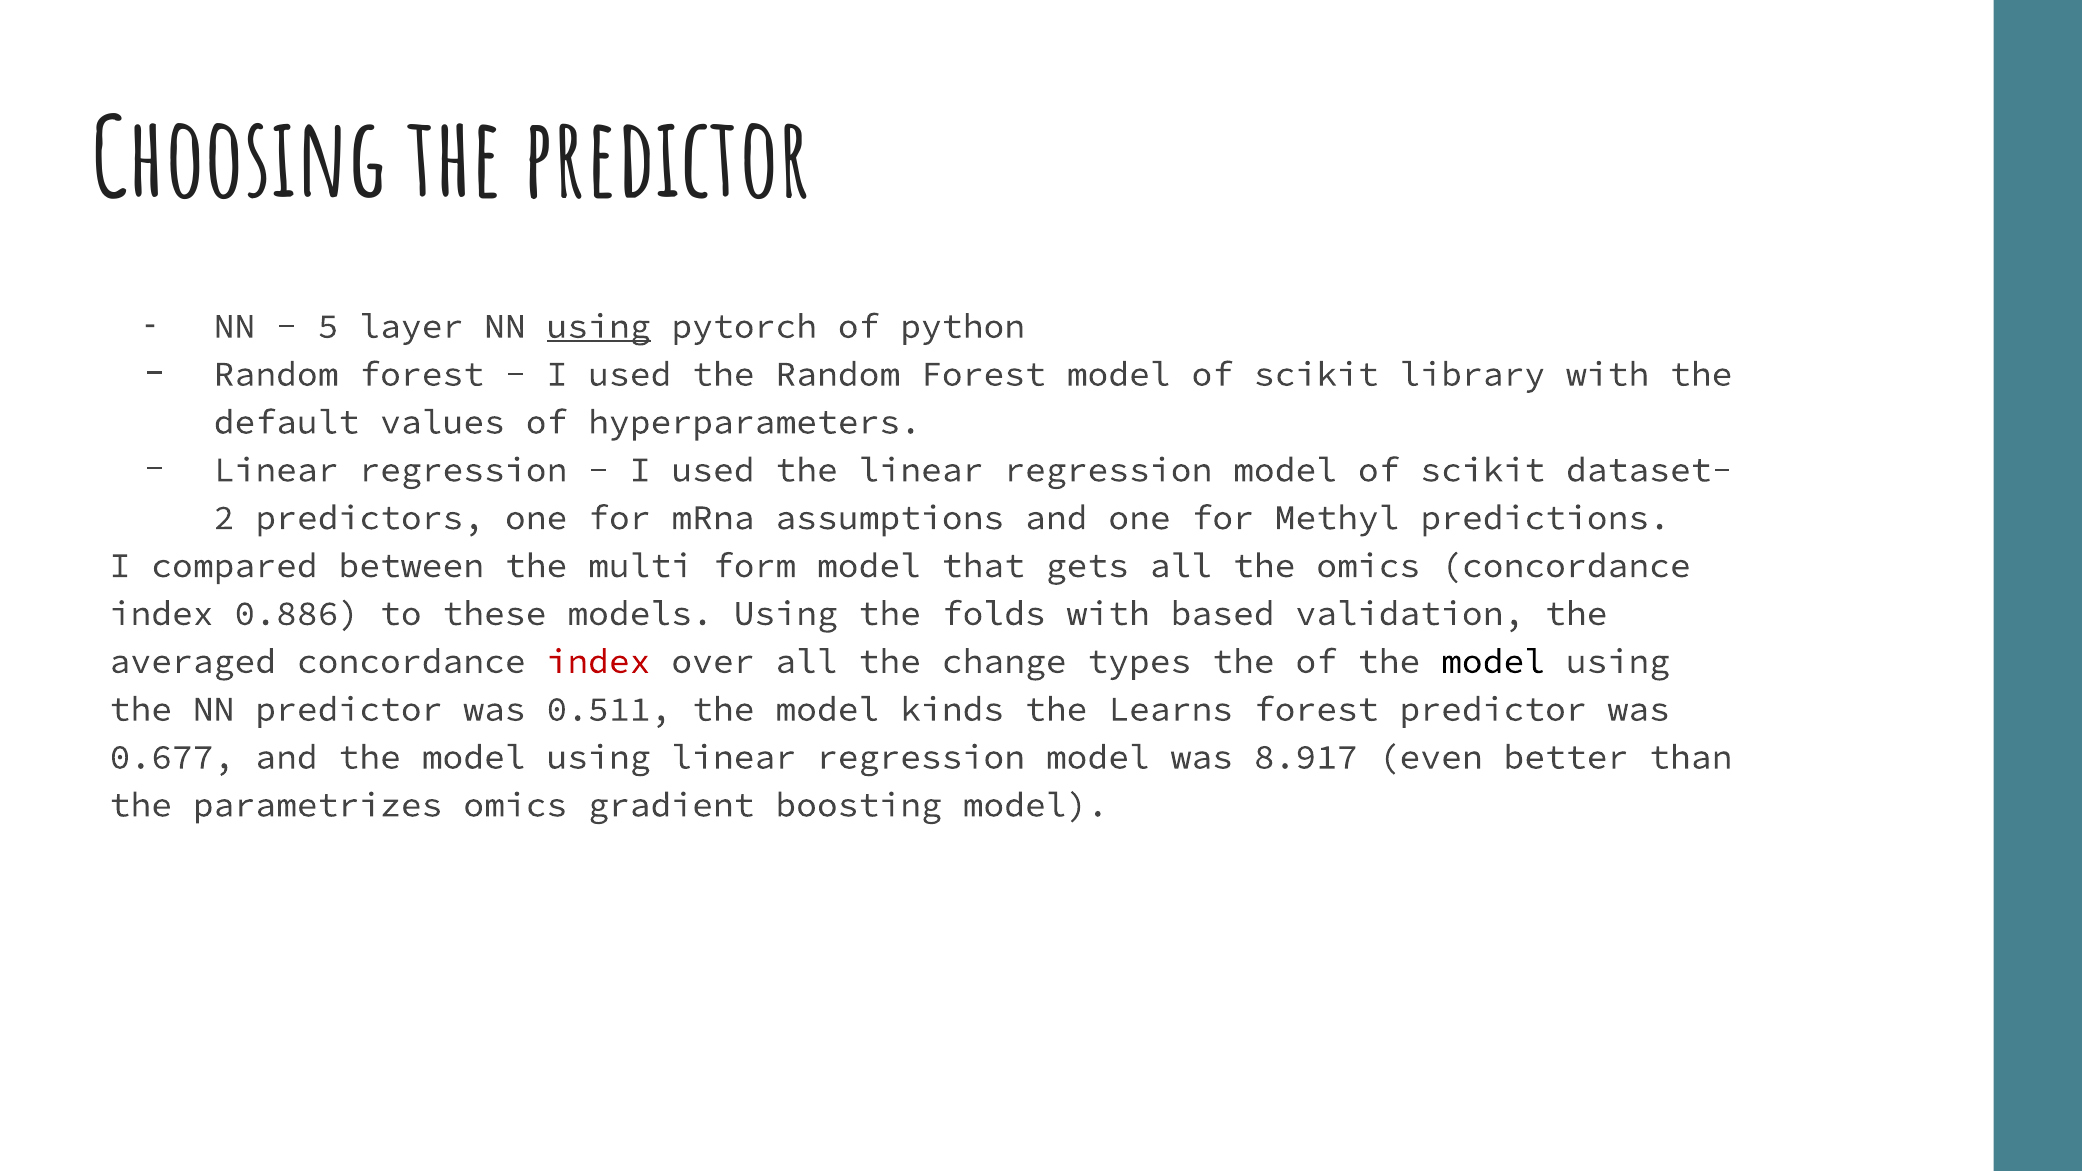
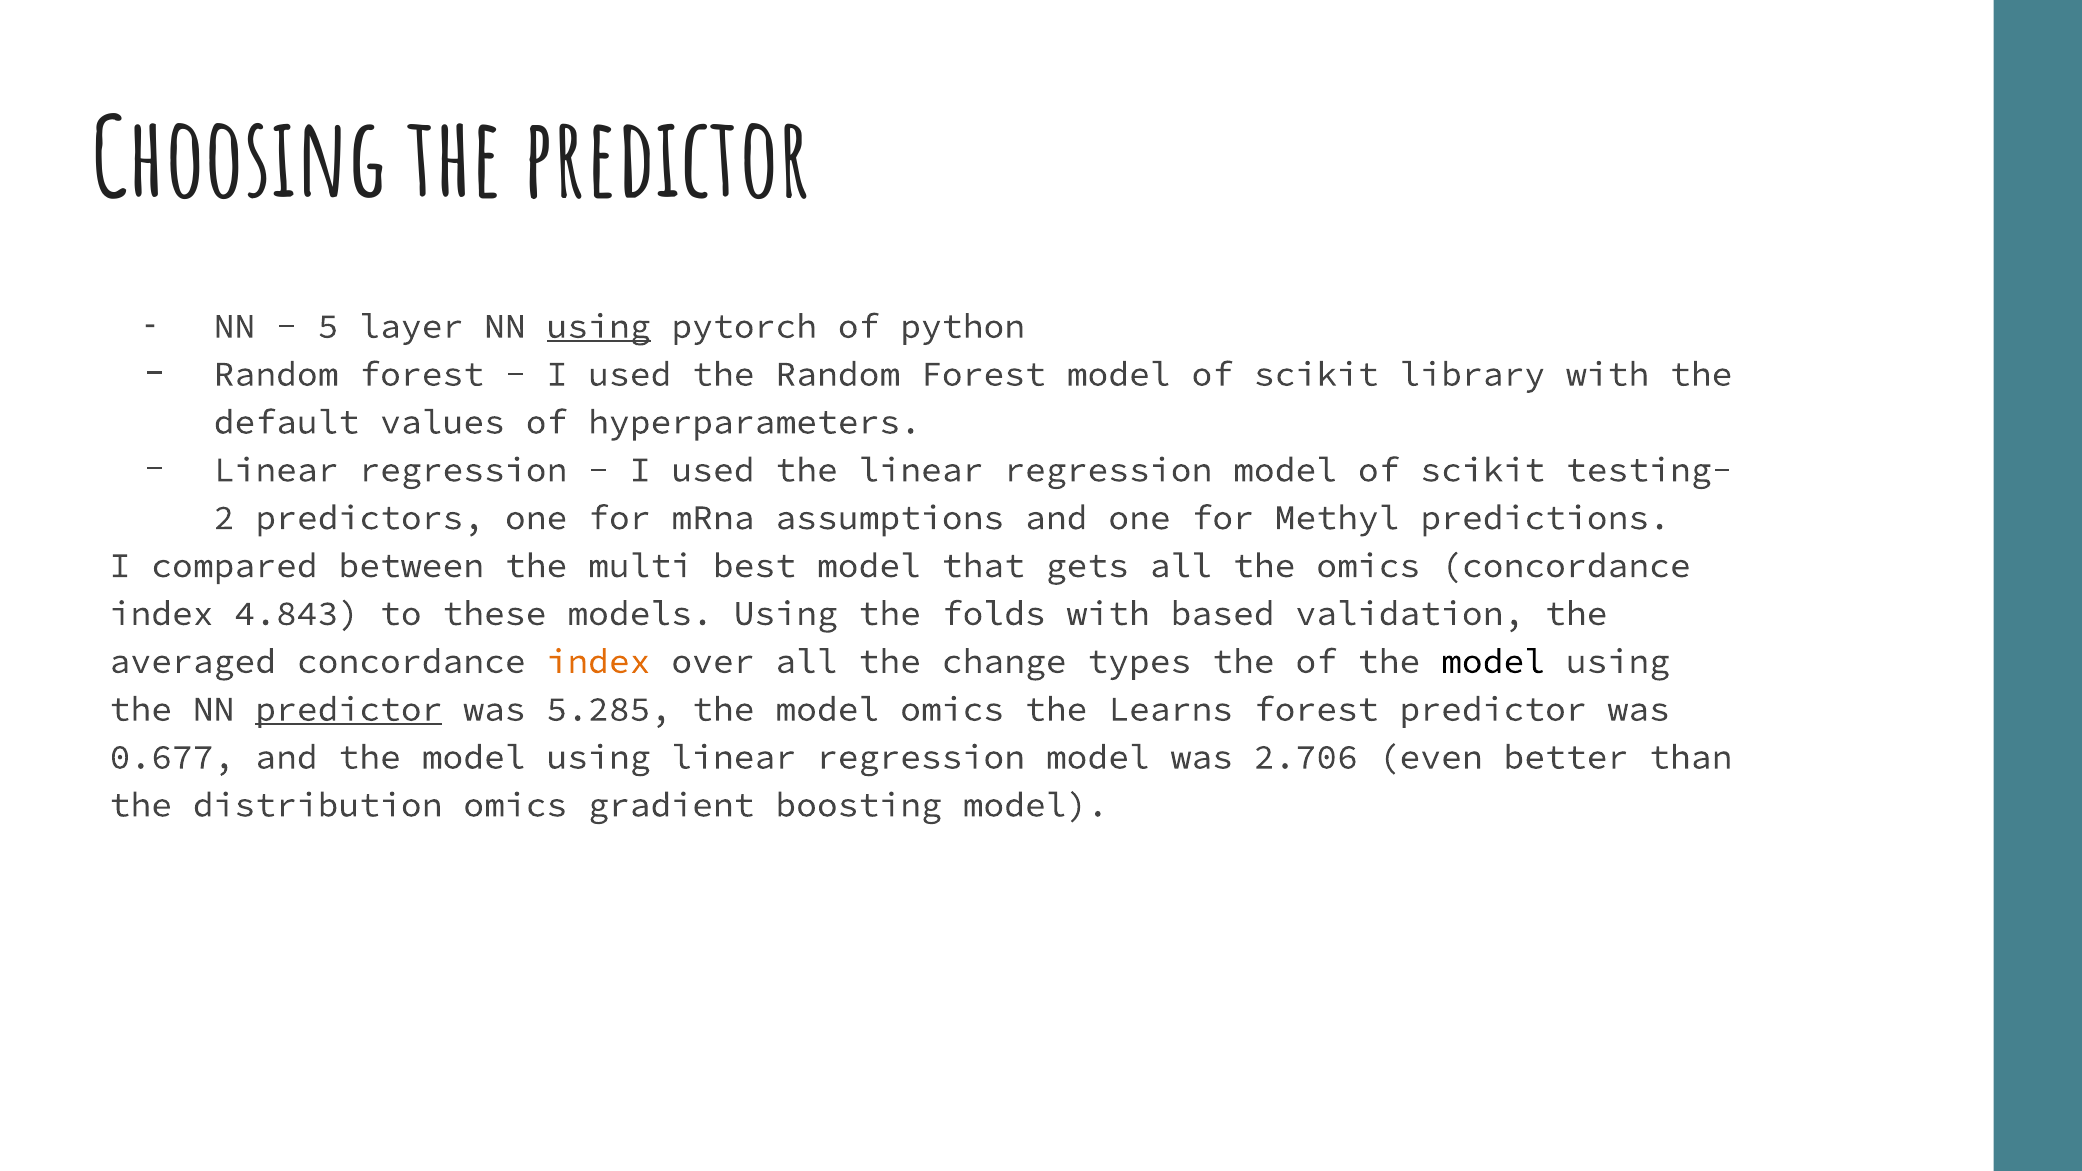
dataset-: dataset- -> testing- (1649, 470)
form: form -> best (755, 566)
0.886: 0.886 -> 4.843 (297, 614)
index colour: red -> orange (598, 661)
predictor underline: none -> present (349, 709)
0.511: 0.511 -> 5.285 (609, 709)
model kinds: kinds -> omics (952, 709)
8.917: 8.917 -> 2.706 (1306, 757)
parametrizes: parametrizes -> distribution (318, 805)
